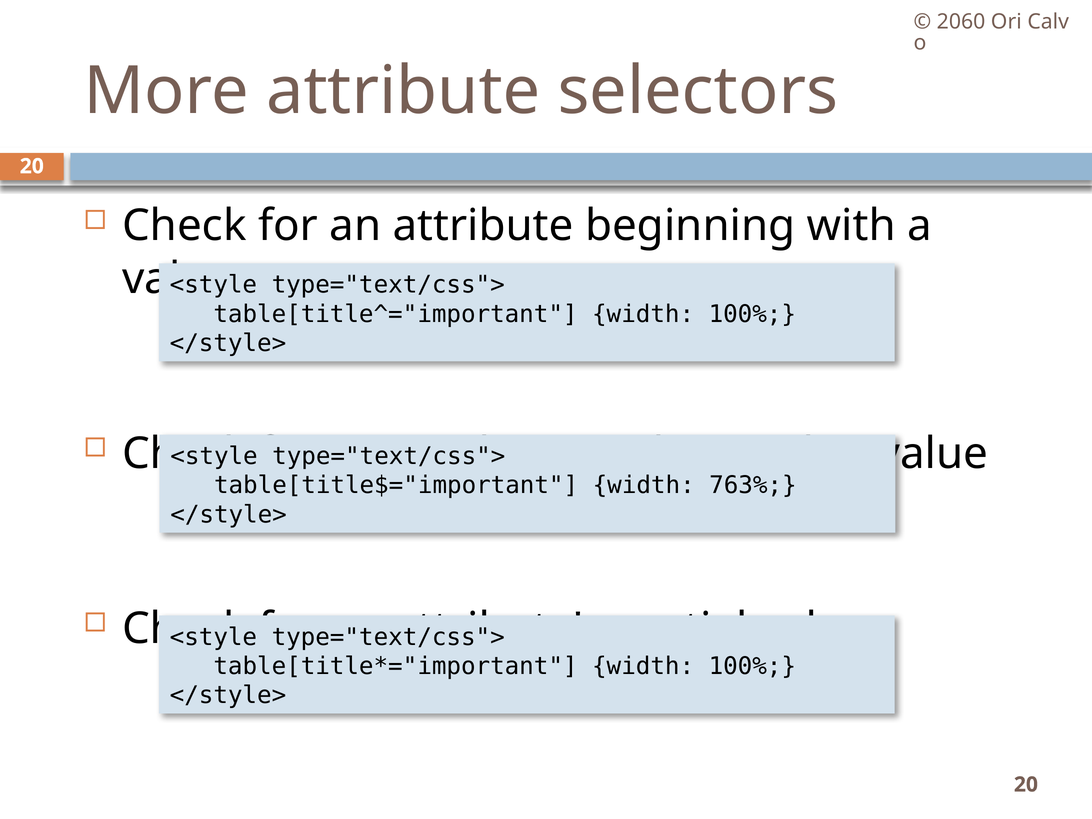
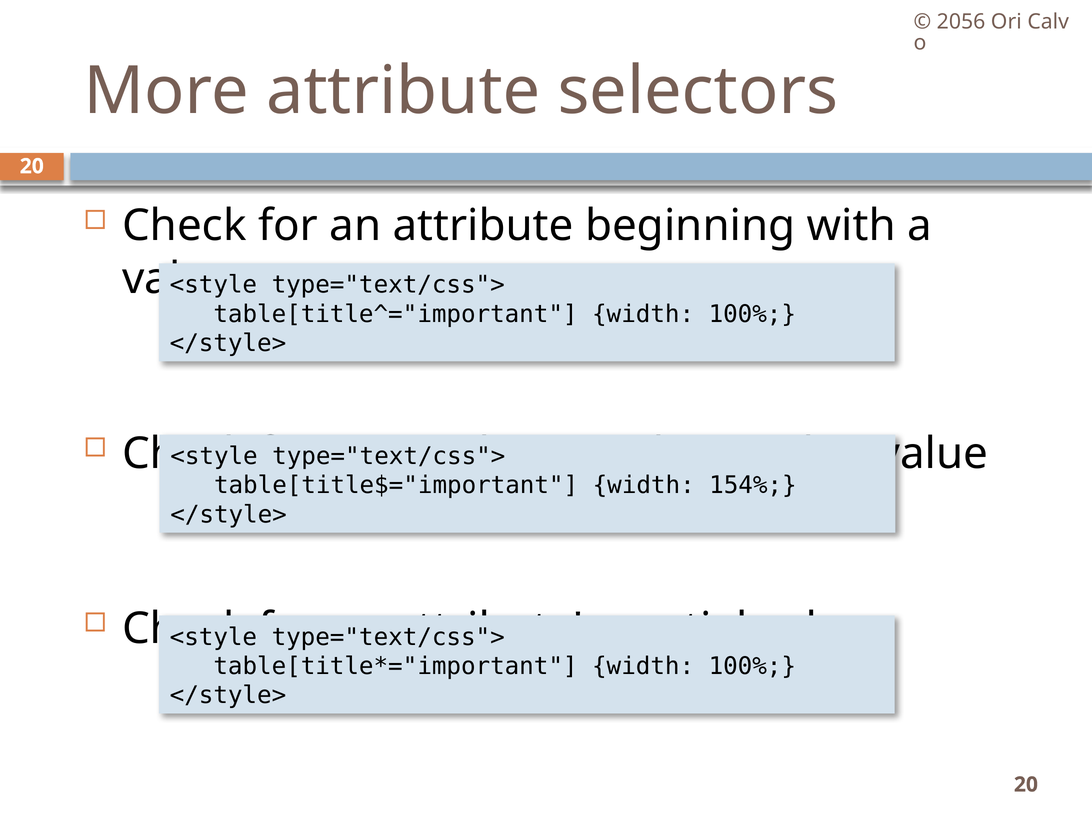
2060: 2060 -> 2056 (961, 22)
763%: 763% -> 154% (753, 485)
